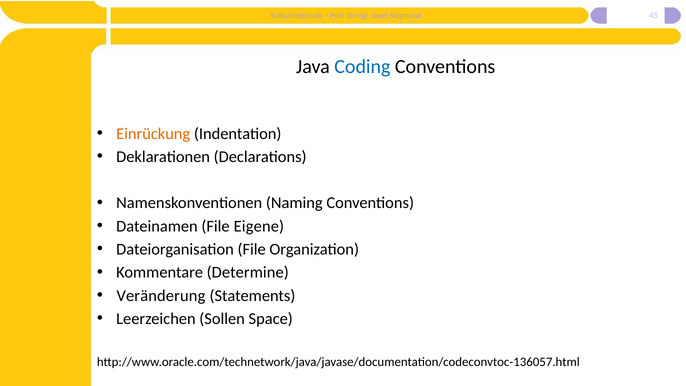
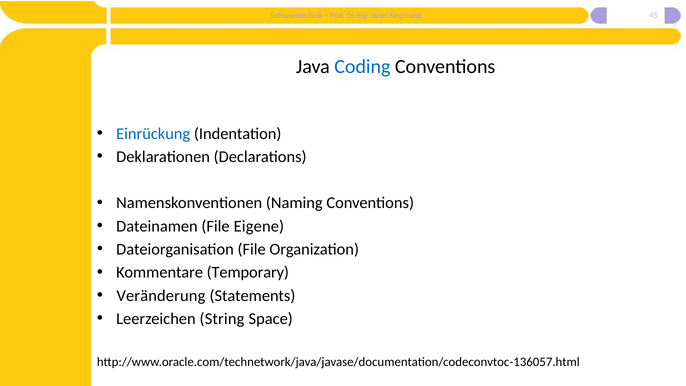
Einrückung colour: orange -> blue (153, 134)
Determine: Determine -> Temporary (248, 272)
Sollen: Sollen -> String (222, 319)
